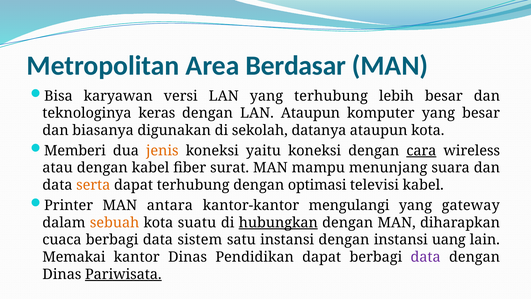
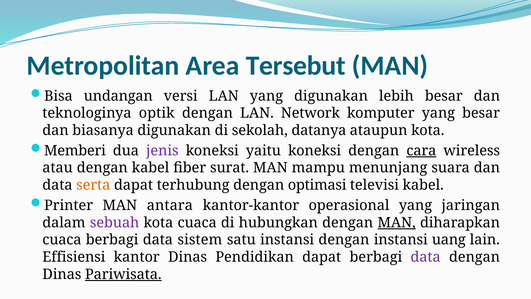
Berdasar: Berdasar -> Tersebut (296, 66)
karyawan: karyawan -> undangan (118, 96)
yang terhubung: terhubung -> digunakan (331, 96)
keras: keras -> optik (157, 113)
LAN Ataupun: Ataupun -> Network (310, 113)
jenis colour: orange -> purple (162, 150)
mengulangi: mengulangi -> operasional (349, 205)
gateway: gateway -> jaringan (471, 205)
sebuah colour: orange -> purple (115, 222)
kota suatu: suatu -> cuaca (197, 222)
hubungkan underline: present -> none (278, 222)
MAN underline: none -> present (397, 222)
Memakai: Memakai -> Effisiensi (74, 257)
